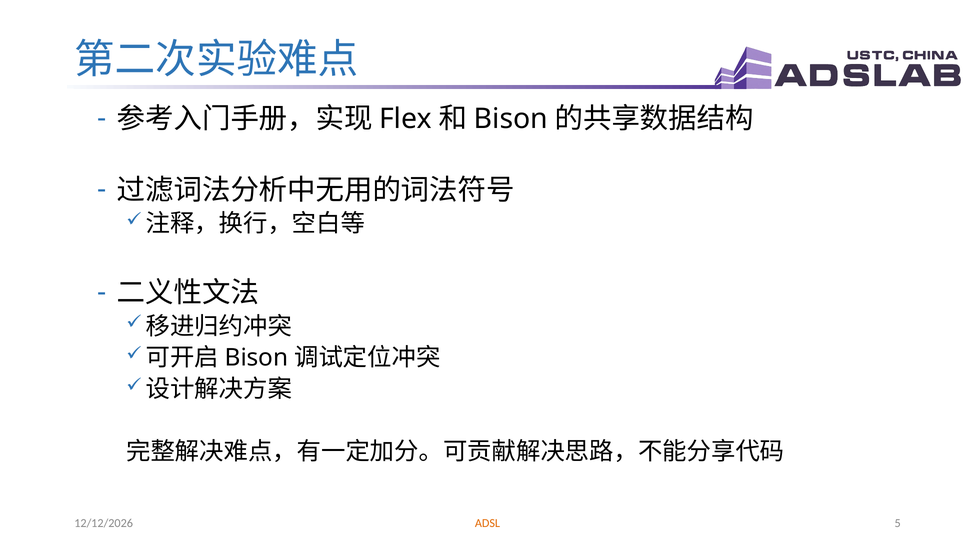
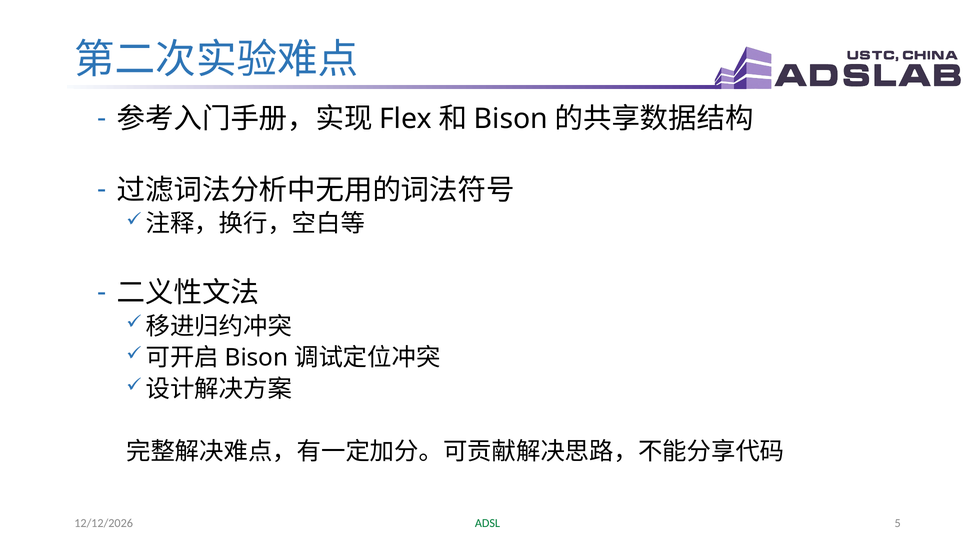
ADSL colour: orange -> green (487, 524)
